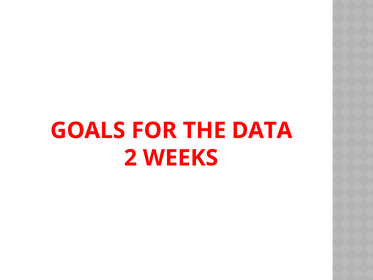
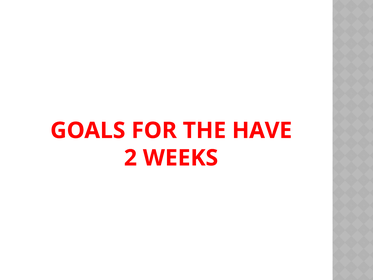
DATA: DATA -> HAVE (262, 130)
